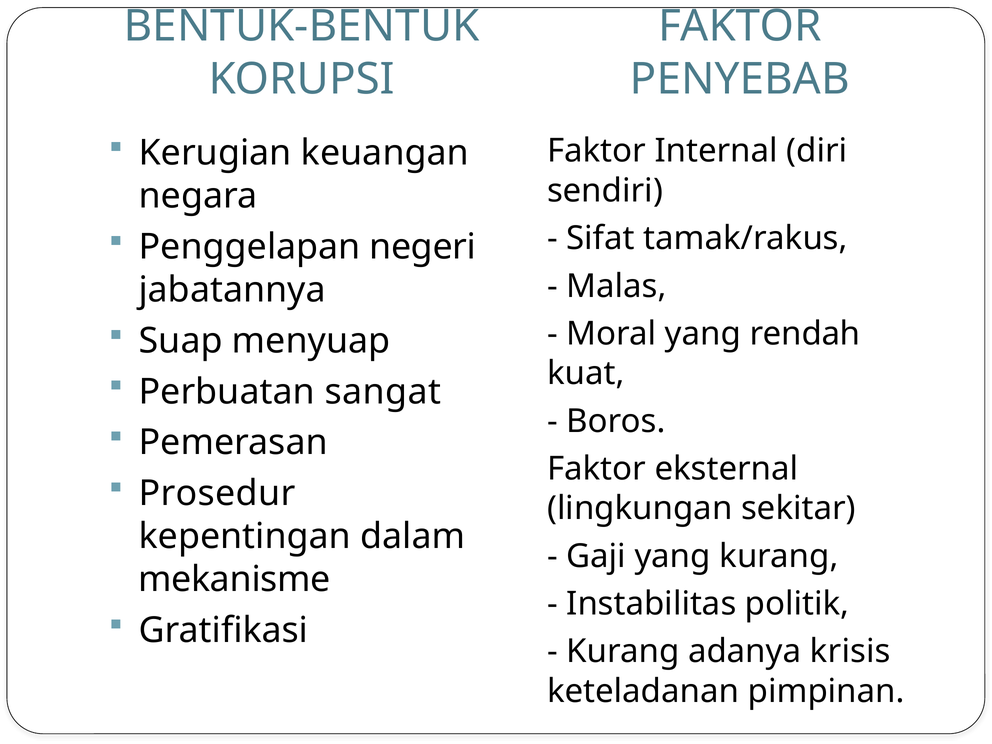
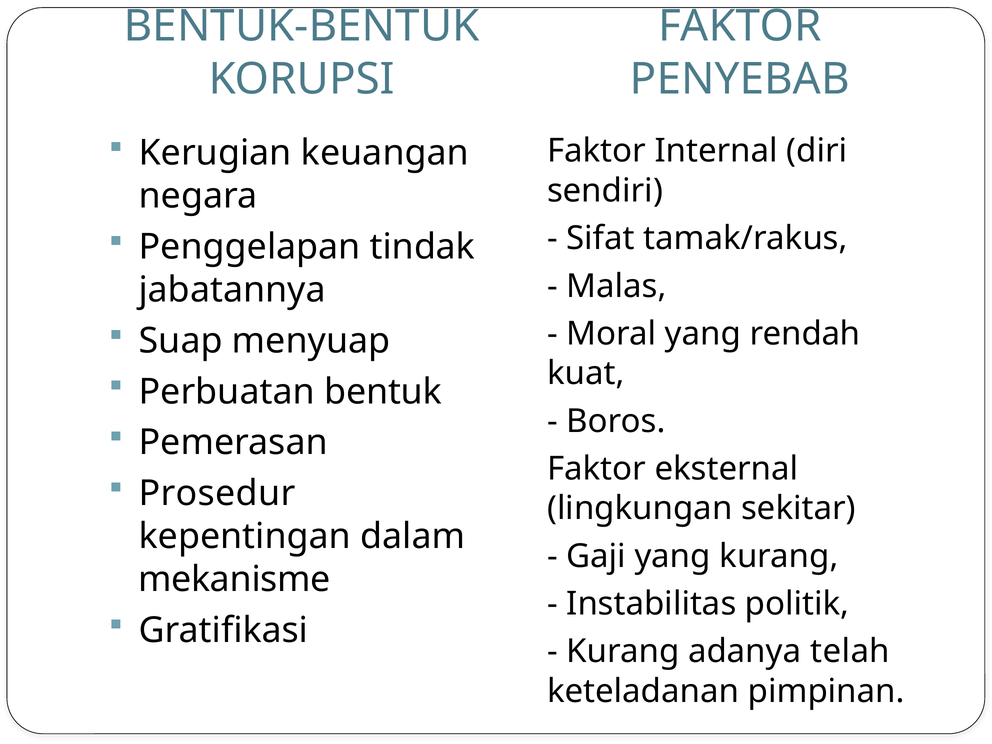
negeri: negeri -> tindak (423, 247)
sangat: sangat -> bentuk (383, 392)
krisis: krisis -> telah (850, 652)
